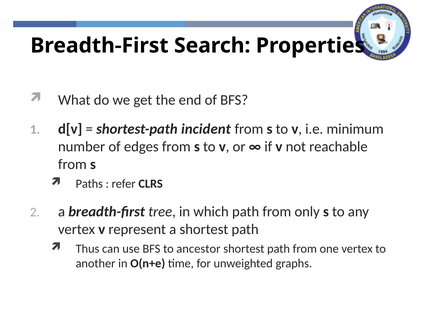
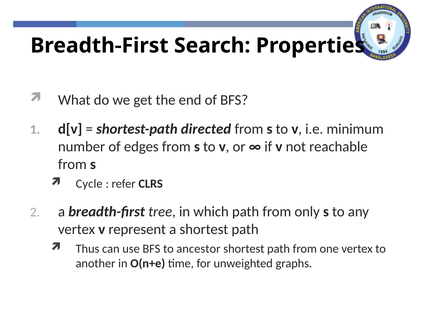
incident: incident -> directed (206, 129)
Paths: Paths -> Cycle (89, 184)
